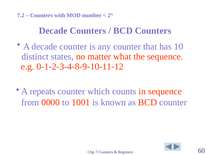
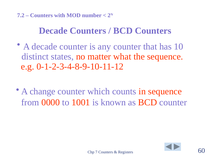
repeats: repeats -> change (42, 92)
